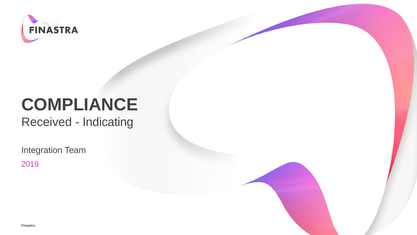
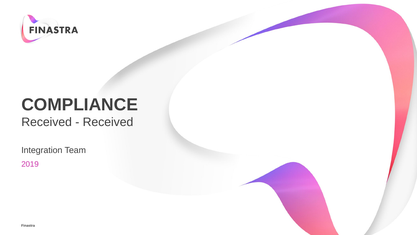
Indicating: Indicating -> Received (108, 122)
